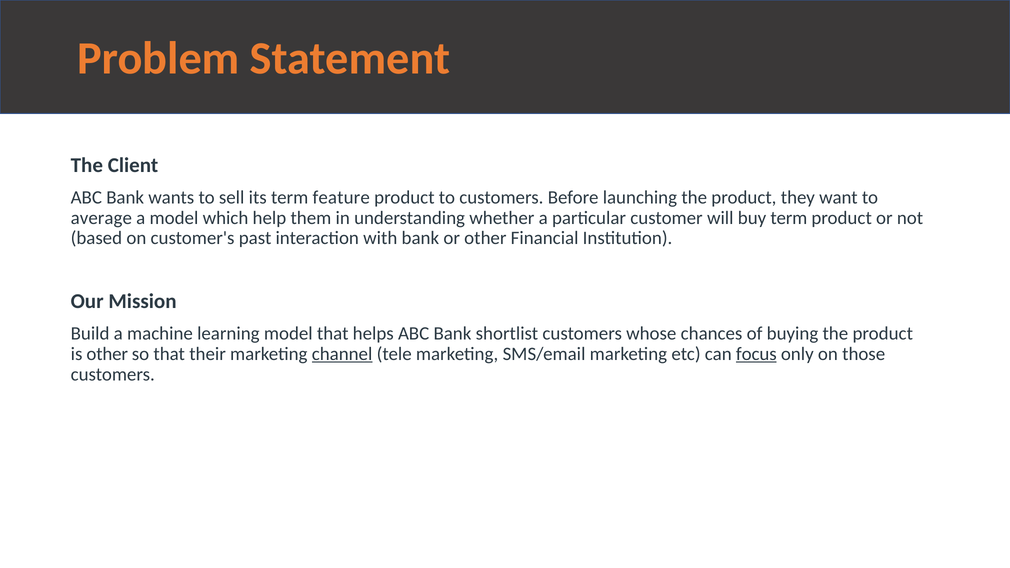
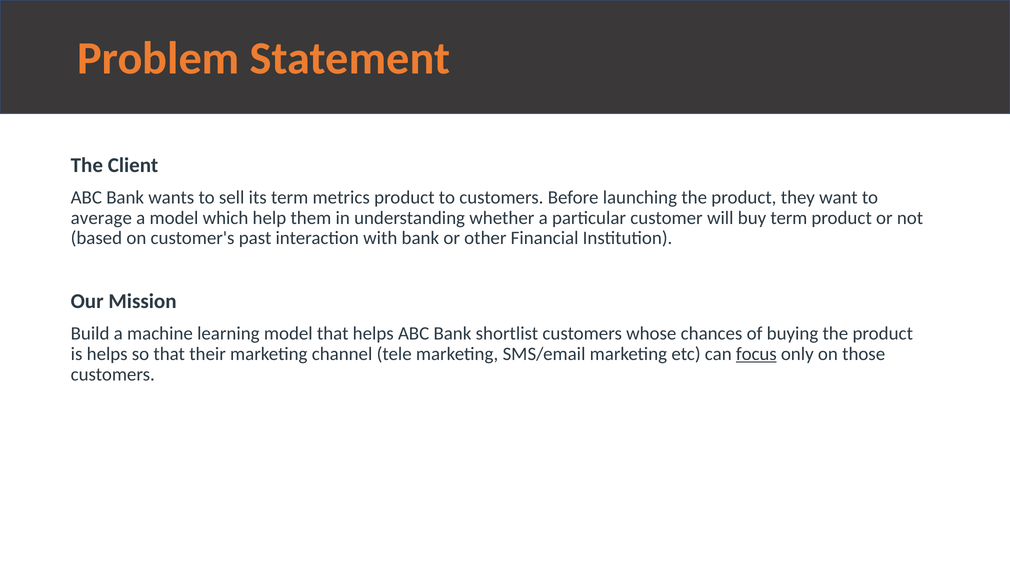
feature: feature -> metrics (341, 197)
is other: other -> helps (107, 354)
channel underline: present -> none (342, 354)
